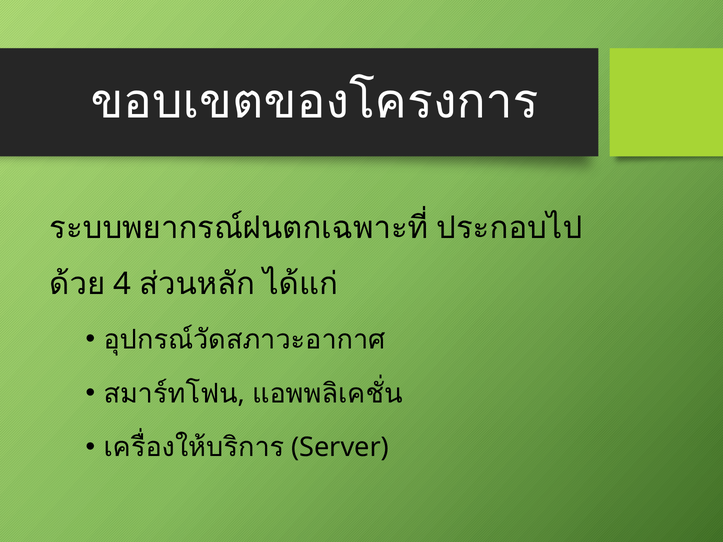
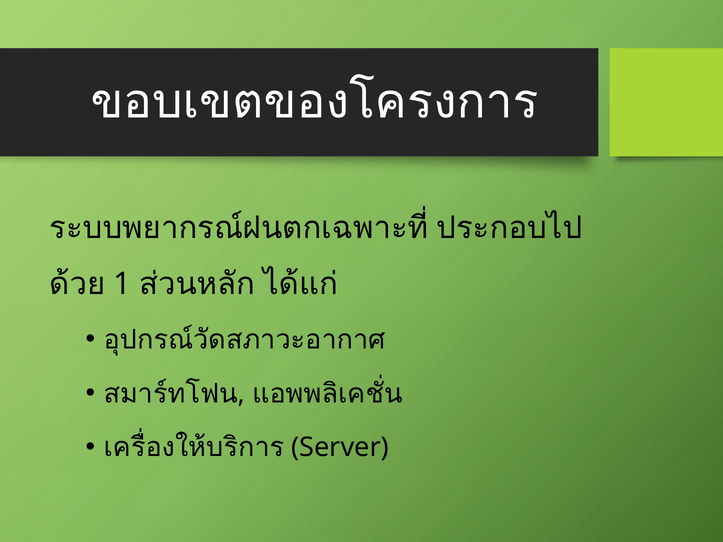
4: 4 -> 1 (122, 284)
